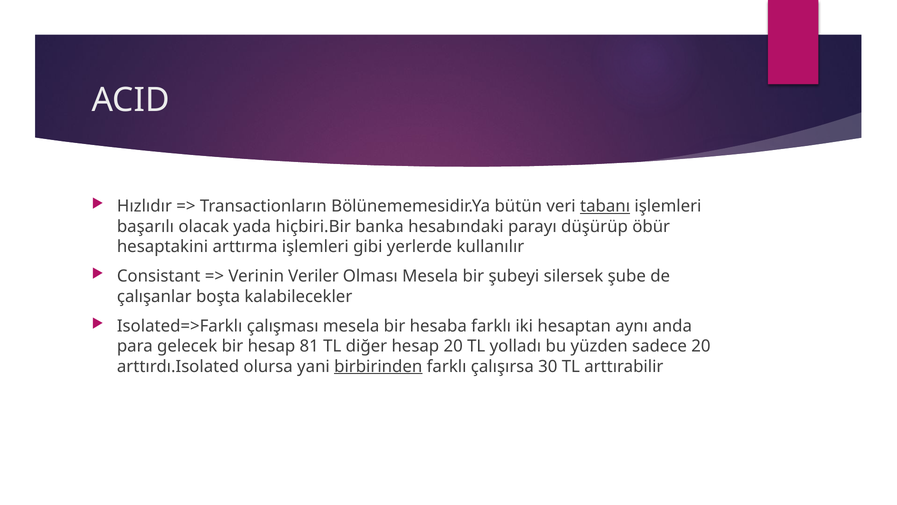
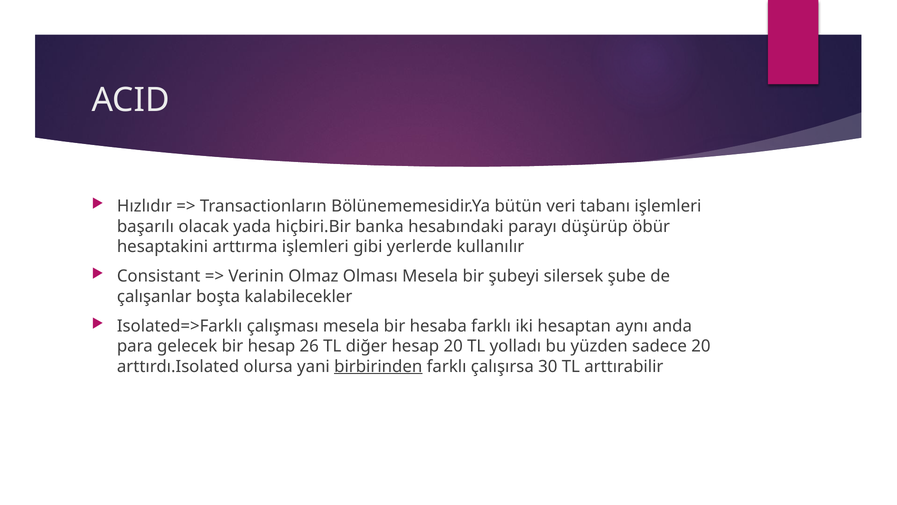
tabanı underline: present -> none (605, 206)
Veriler: Veriler -> Olmaz (313, 276)
81: 81 -> 26 (309, 346)
